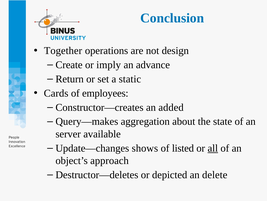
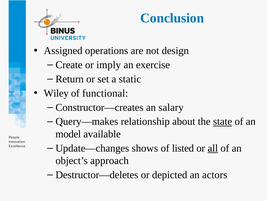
Together: Together -> Assigned (63, 51)
advance: advance -> exercise (153, 65)
Cards: Cards -> Wiley (56, 93)
employees: employees -> functional (105, 93)
added: added -> salary (171, 107)
aggregation: aggregation -> relationship (145, 121)
state underline: none -> present (223, 121)
server: server -> model (68, 134)
delete: delete -> actors (215, 174)
